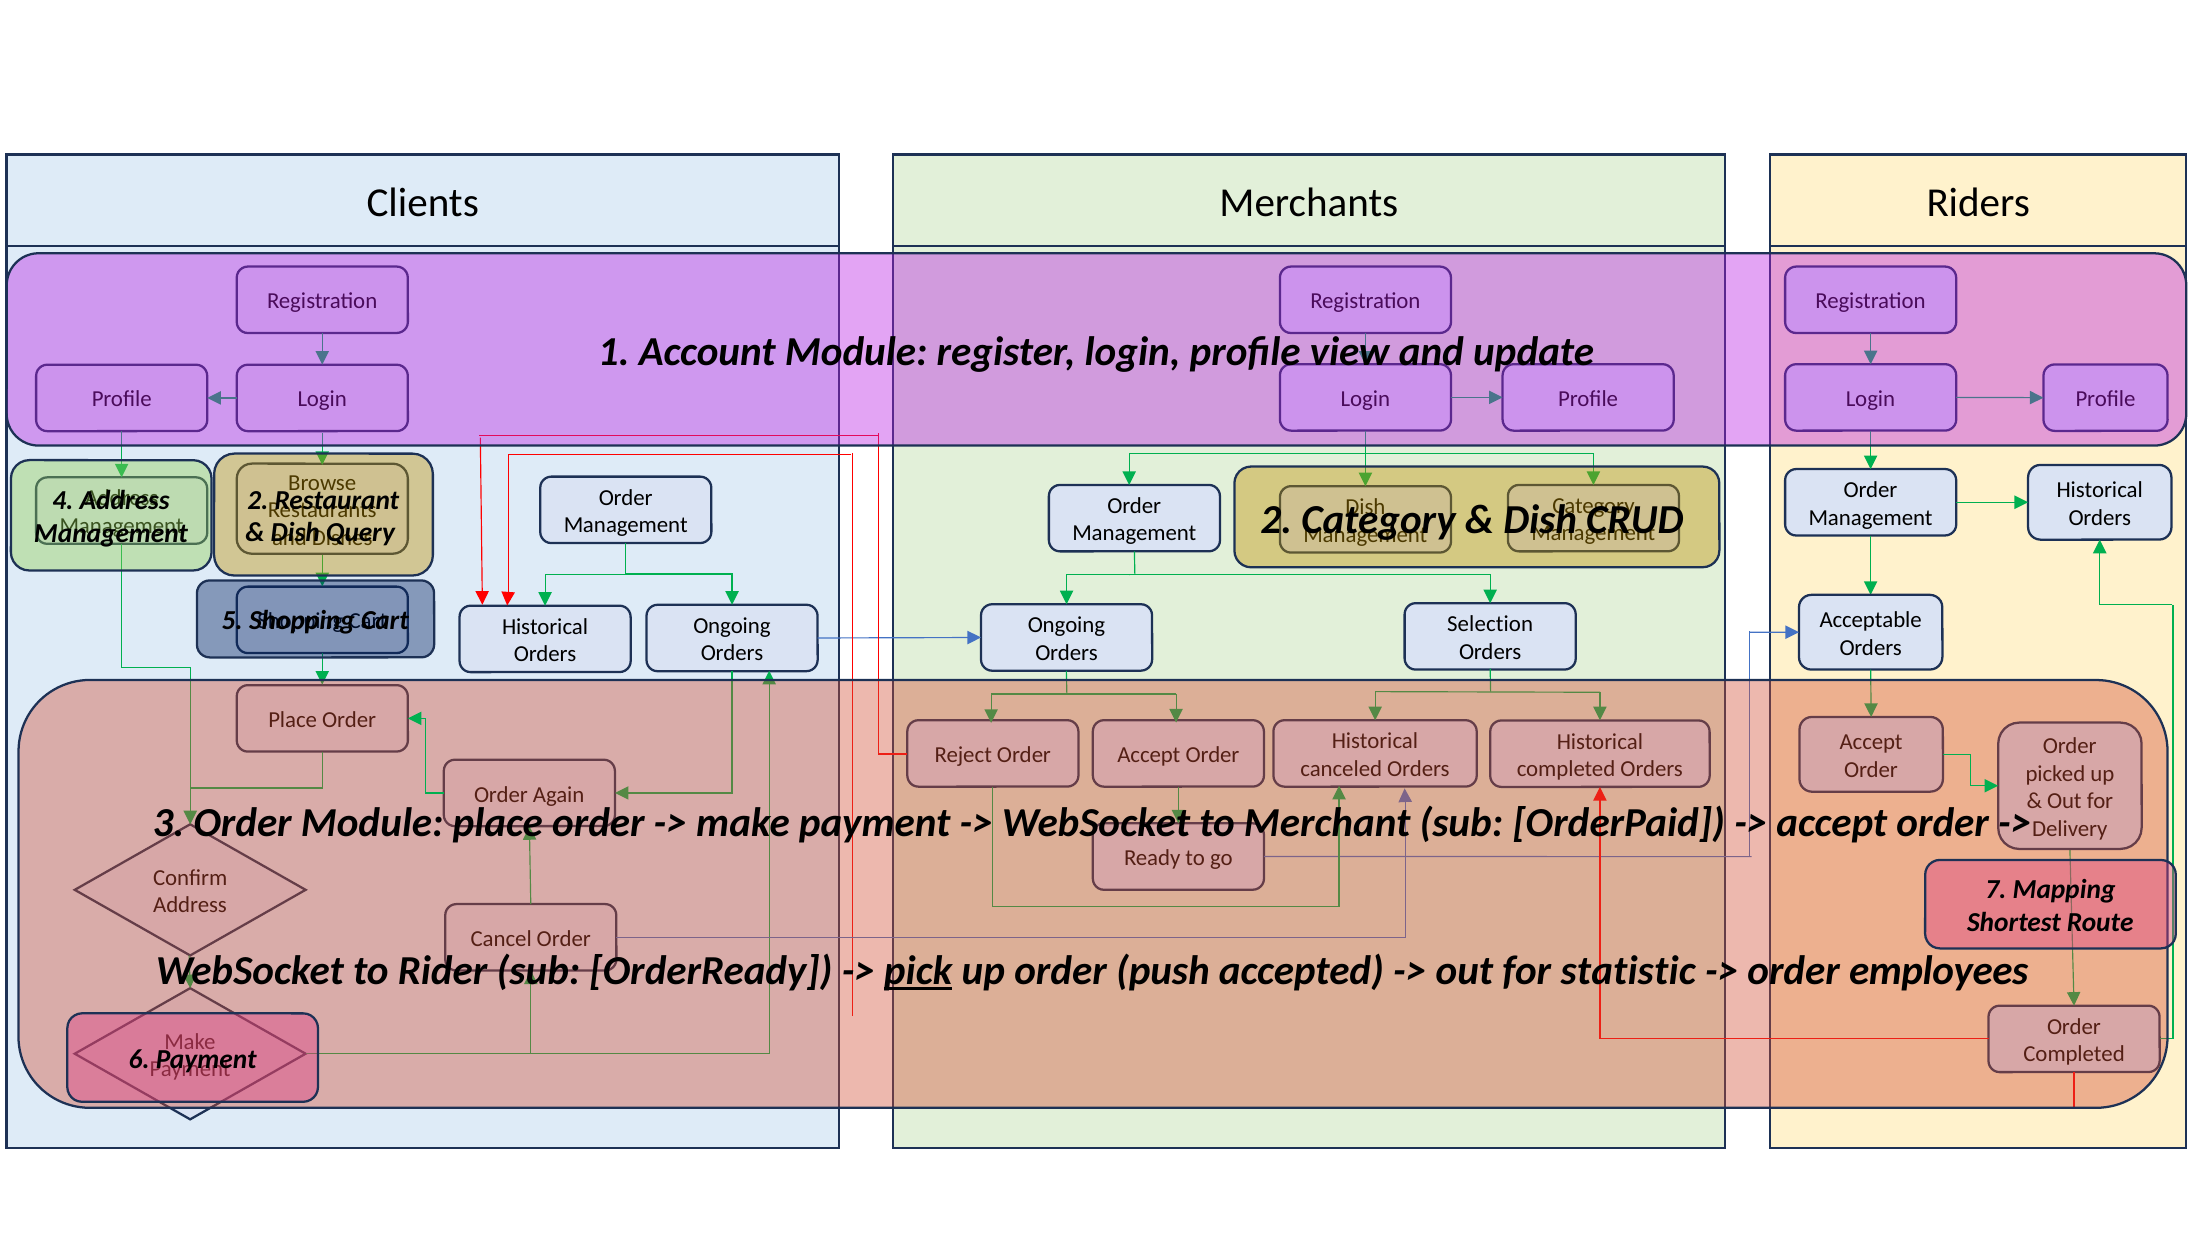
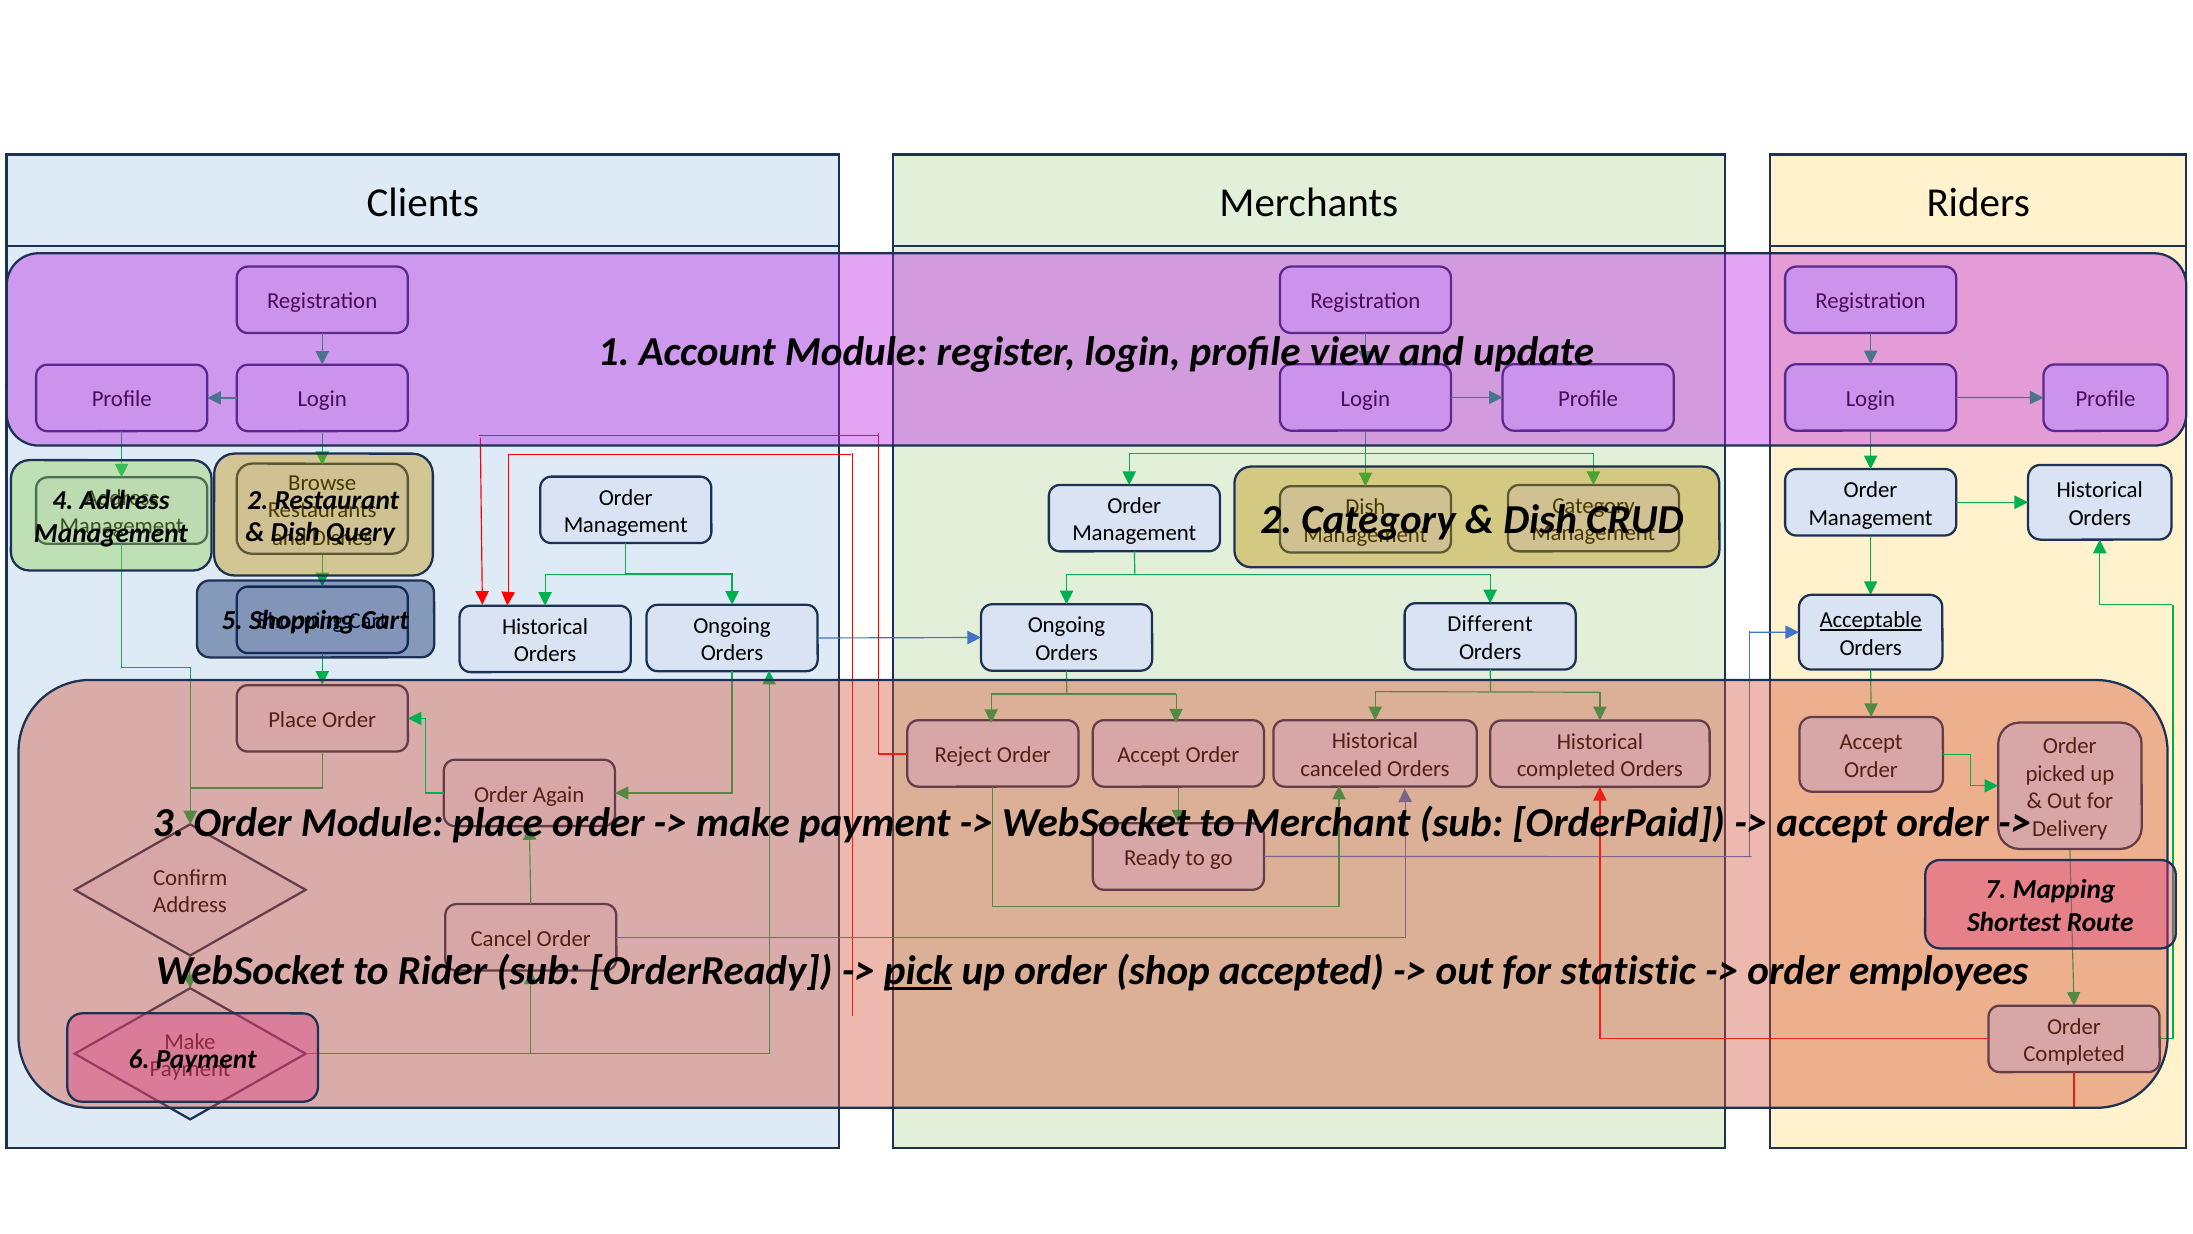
Acceptable underline: none -> present (1871, 620)
Selection: Selection -> Different (1490, 624)
push: push -> shop (1163, 970)
